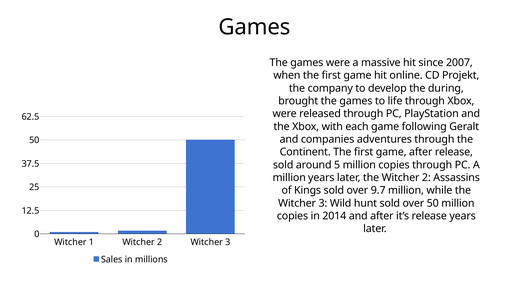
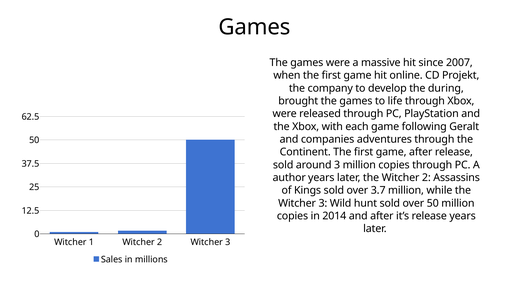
around 5: 5 -> 3 (337, 164)
million: million -> author (289, 177)
9.7: 9.7 -> 3.7 (378, 190)
